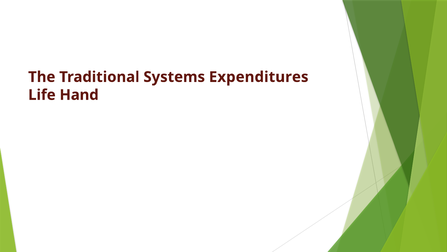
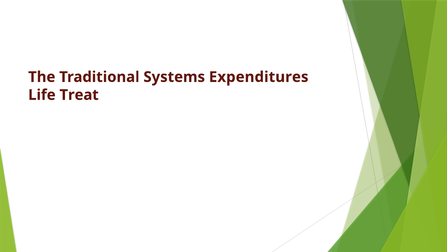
Hand: Hand -> Treat (79, 95)
